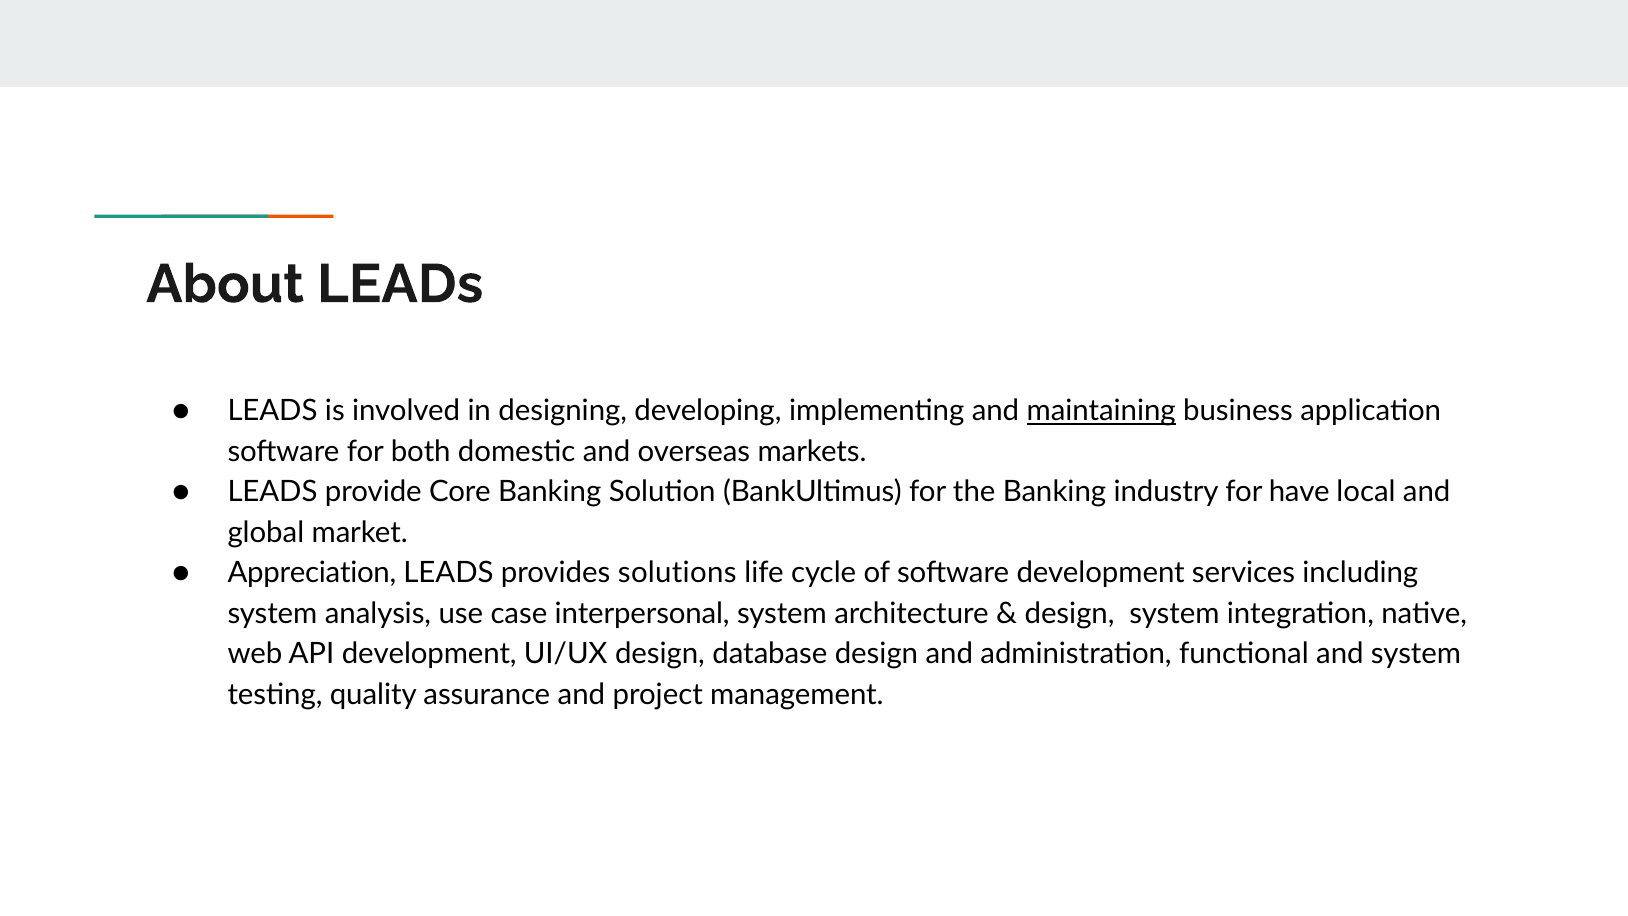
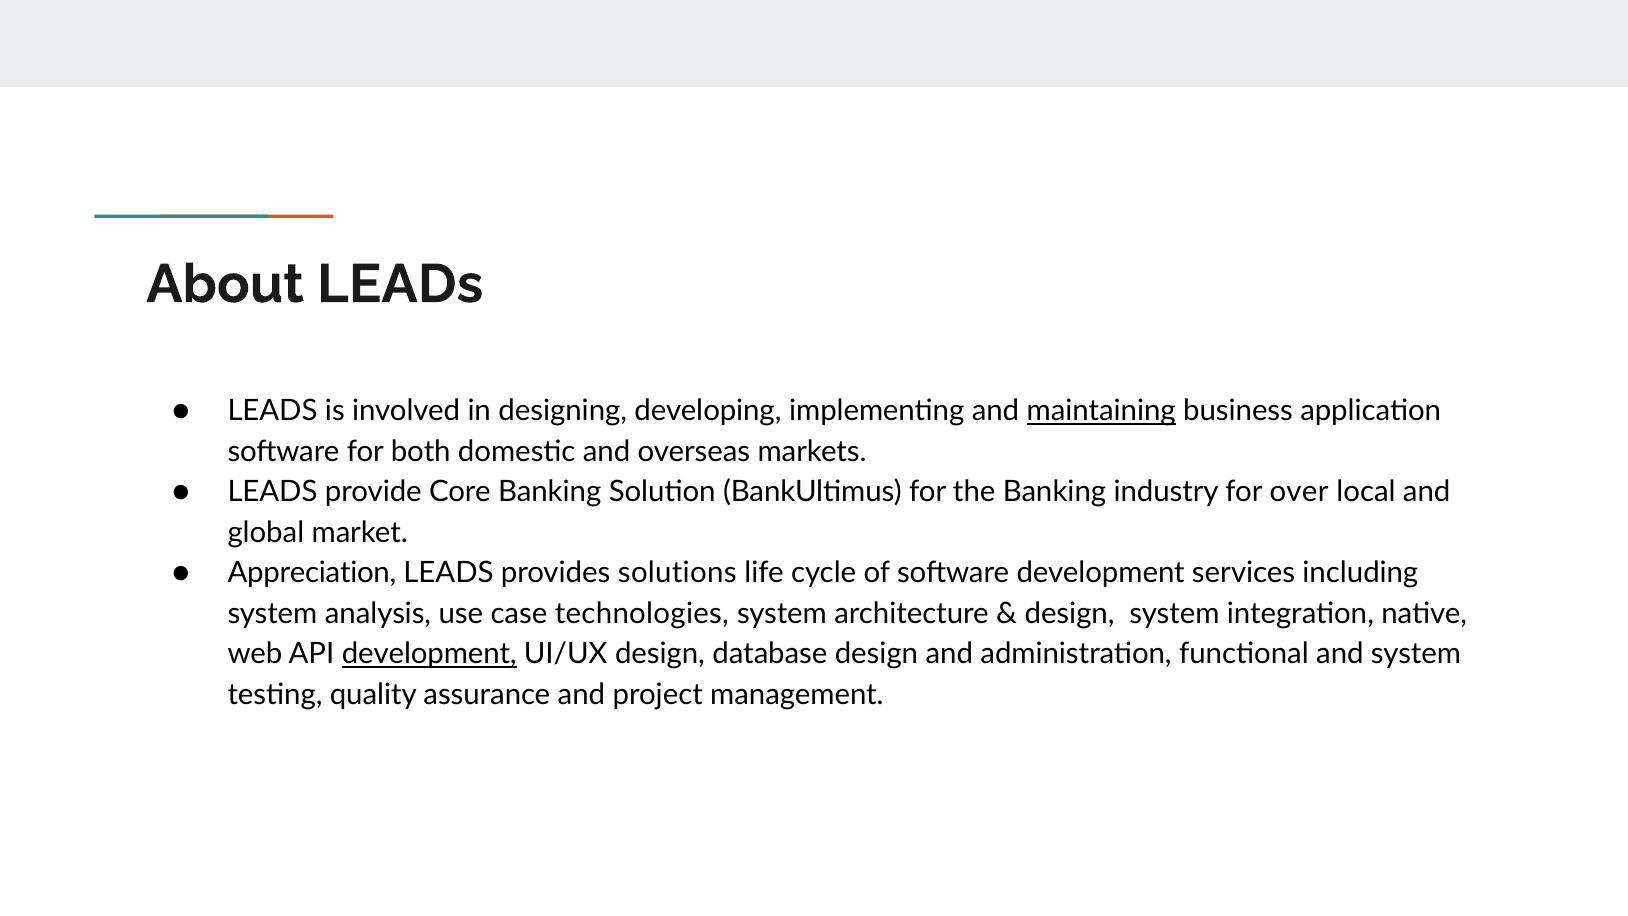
have: have -> over (1299, 492)
interpersonal: interpersonal -> technologies (642, 614)
development underline: none -> present (429, 654)
